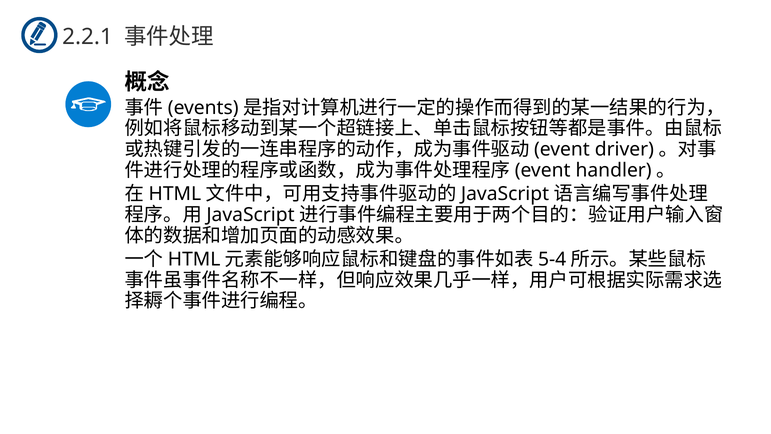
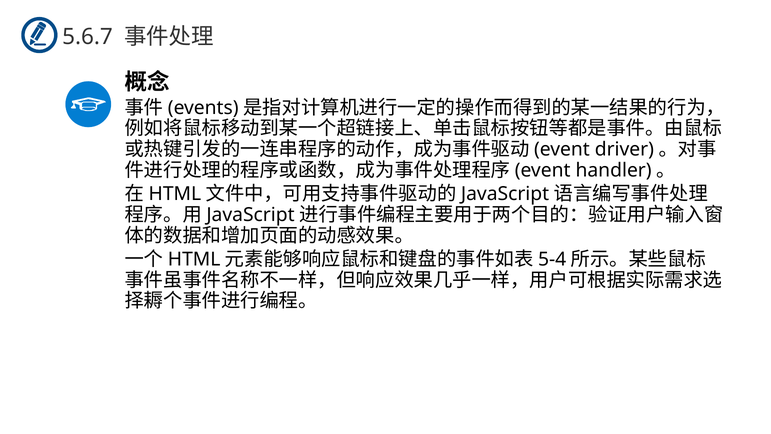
2.2.1: 2.2.1 -> 5.6.7 (88, 37)
